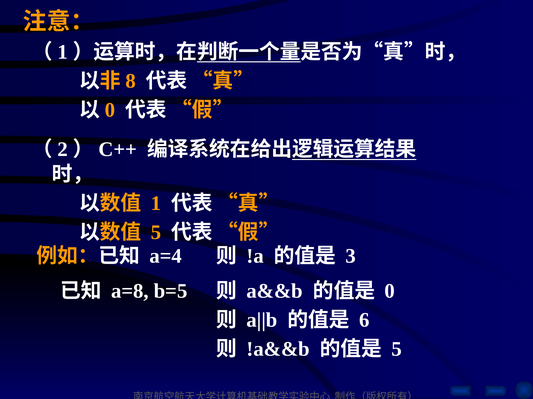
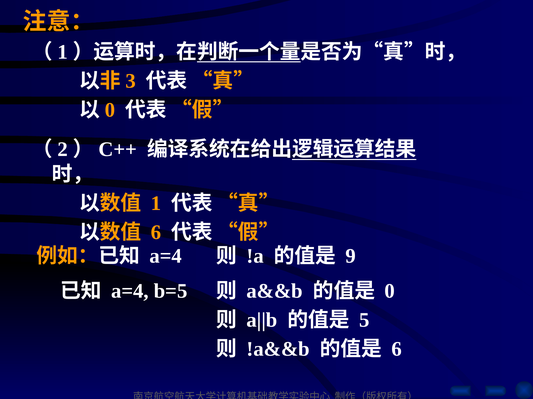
8: 8 -> 3 (131, 81)
5: 5 -> 6 (156, 233)
3: 3 -> 9 (351, 256)
a=8: a=8 -> a=4 (130, 292)
6: 6 -> 5 (364, 321)
5: 5 -> 6 (397, 350)
